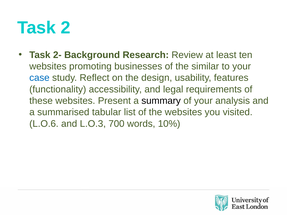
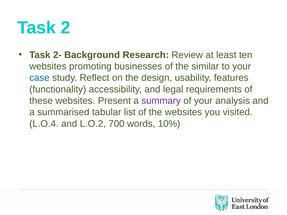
summary colour: black -> purple (161, 101)
L.O.6: L.O.6 -> L.O.4 (44, 124)
L.O.3: L.O.3 -> L.O.2 (93, 124)
